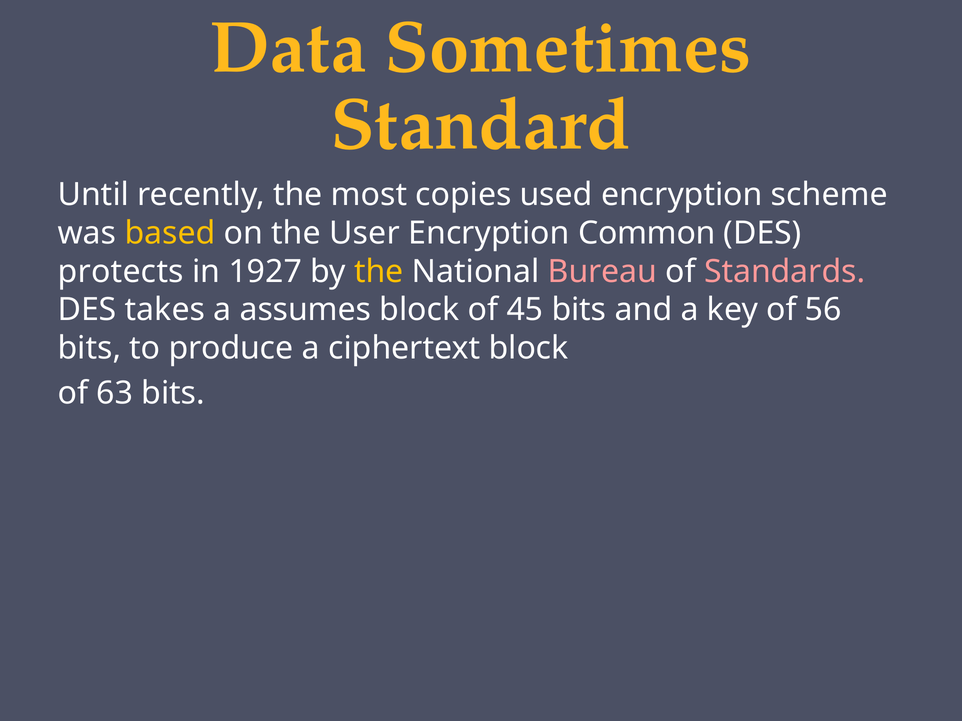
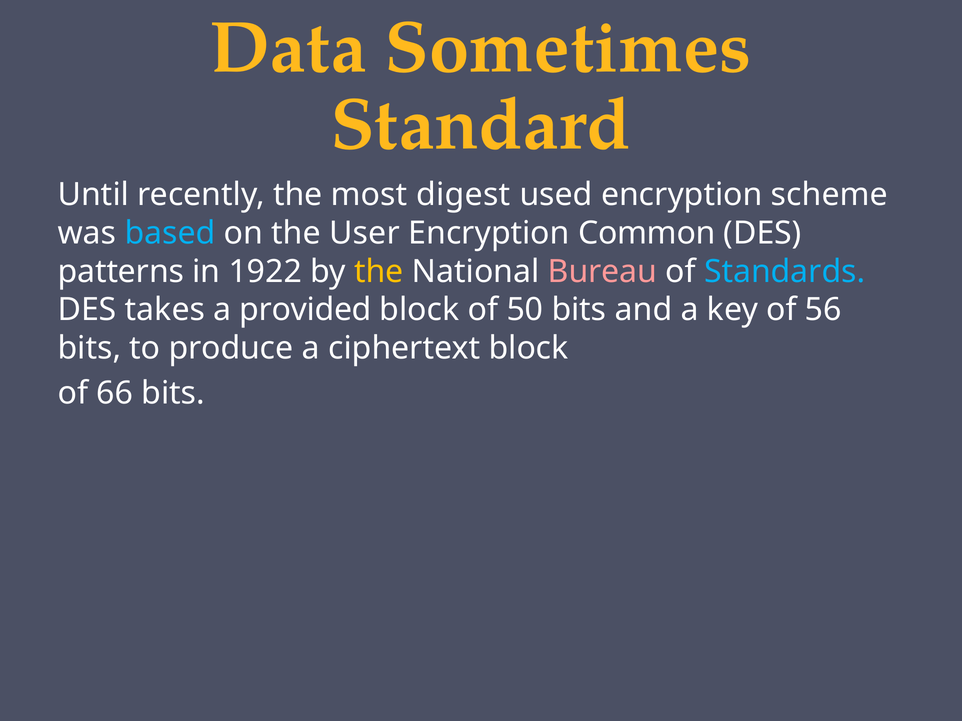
copies: copies -> digest (463, 195)
based colour: yellow -> light blue (170, 233)
protects: protects -> patterns (121, 272)
1927: 1927 -> 1922 (265, 272)
Standards colour: pink -> light blue (785, 272)
assumes: assumes -> provided (306, 310)
45: 45 -> 50 (525, 310)
63: 63 -> 66 (115, 393)
